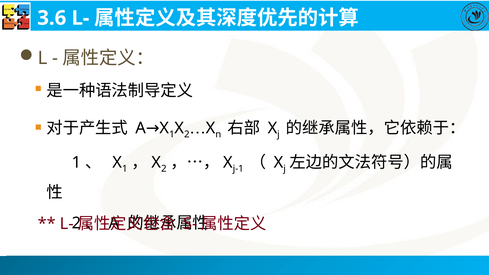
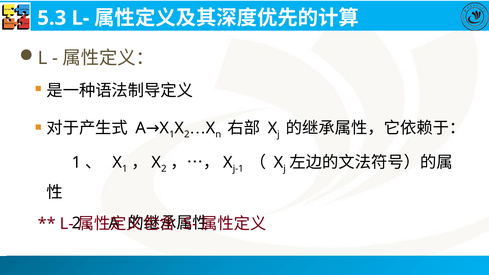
3.6: 3.6 -> 5.3 (52, 18)
